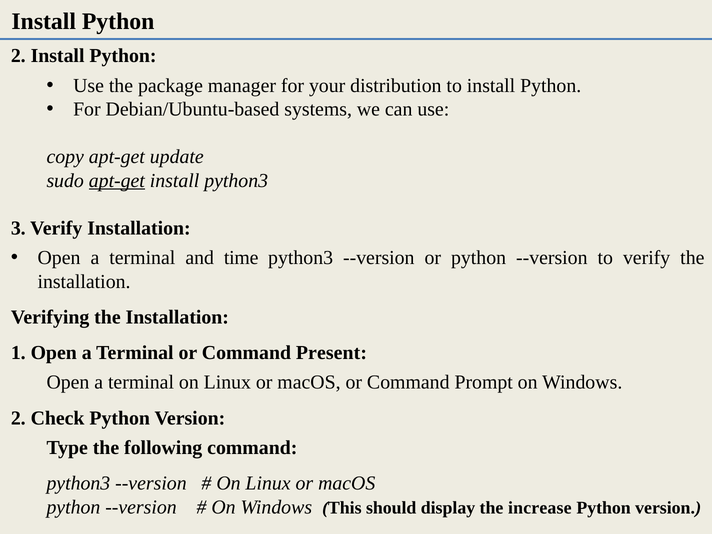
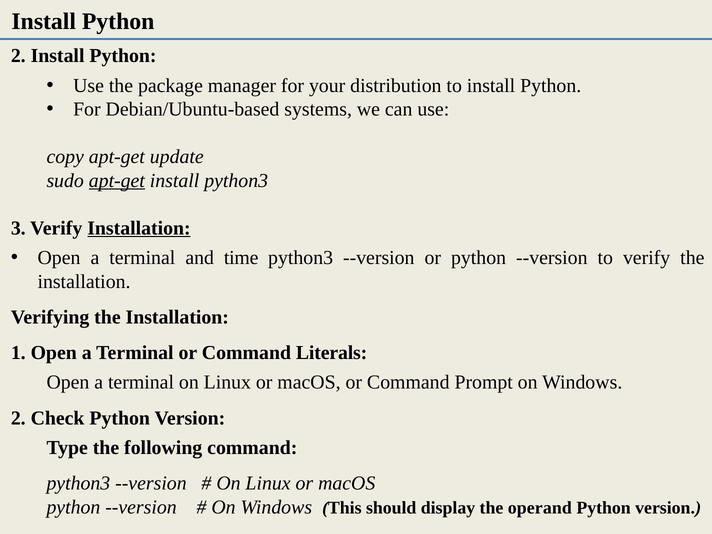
Installation underline: none -> present (139, 228)
Present: Present -> Literals (332, 353)
increase: increase -> operand (540, 508)
